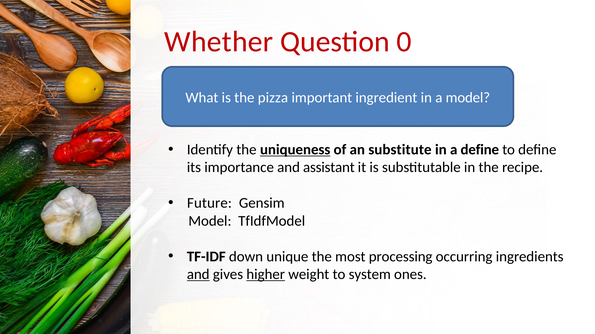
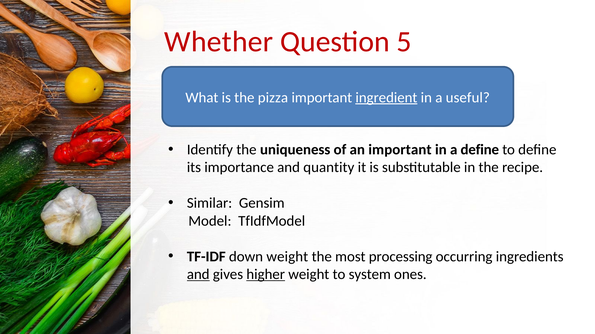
0: 0 -> 5 (404, 42)
ingredient underline: none -> present (386, 98)
a model: model -> useful (468, 98)
uniqueness underline: present -> none (295, 150)
an substitute: substitute -> important (400, 150)
assistant: assistant -> quantity (329, 168)
Future: Future -> Similar (210, 203)
down unique: unique -> weight (287, 257)
